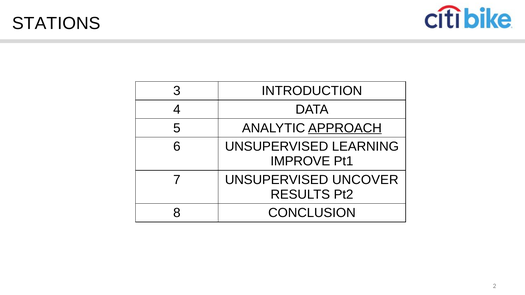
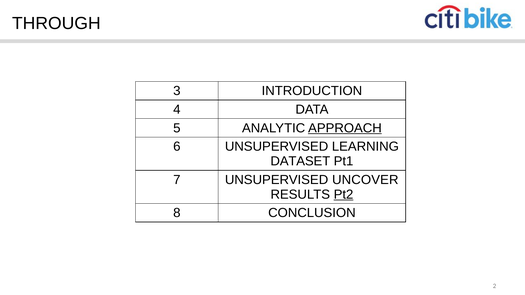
STATIONS: STATIONS -> THROUGH (56, 23)
IMPROVE: IMPROVE -> DATASET (300, 161)
Pt2 underline: none -> present (344, 195)
